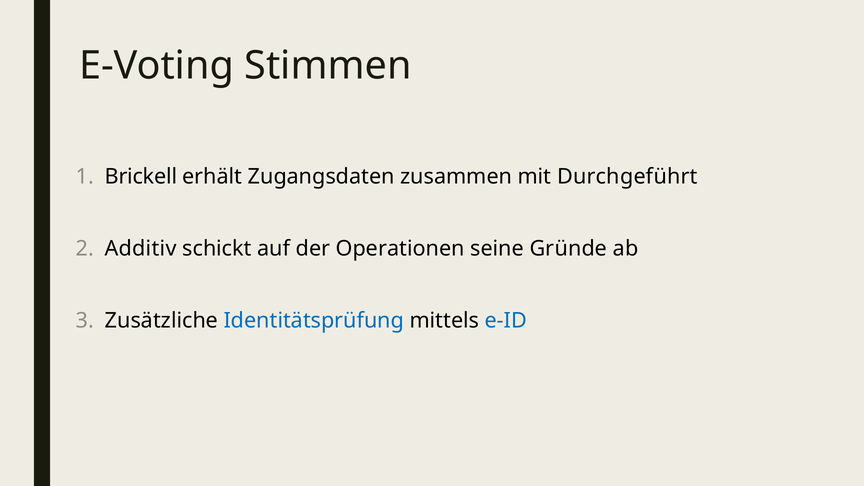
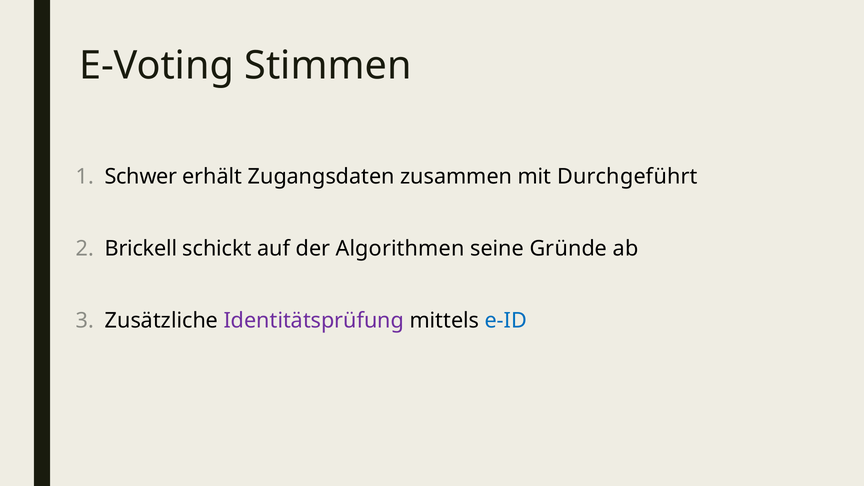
Brickell: Brickell -> Schwer (141, 177)
Additiv: Additiv -> Brickell (141, 249)
Operationen: Operationen -> Algorithmen (400, 249)
Identitätsprüfung colour: blue -> purple (314, 320)
